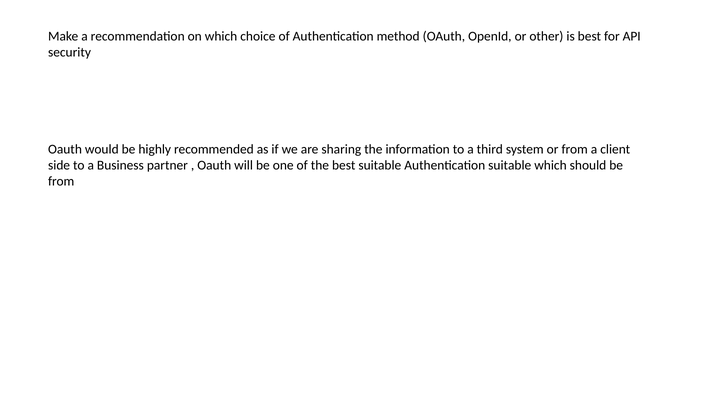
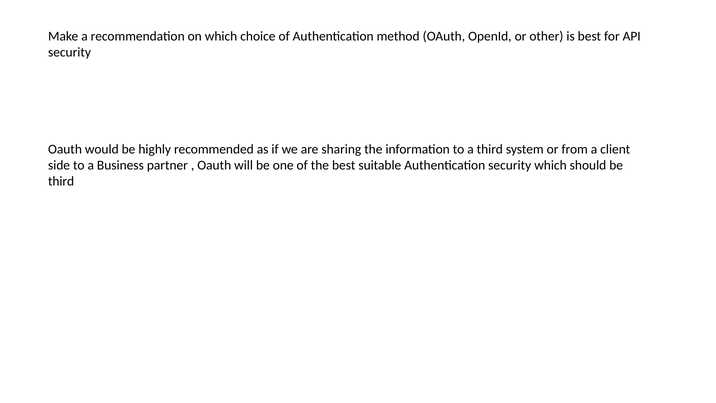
Authentication suitable: suitable -> security (510, 165)
from: from -> third (61, 181)
